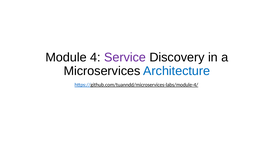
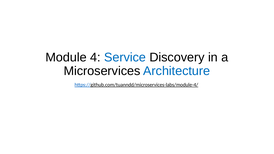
Service colour: purple -> blue (125, 57)
